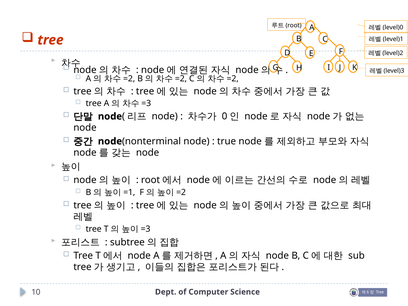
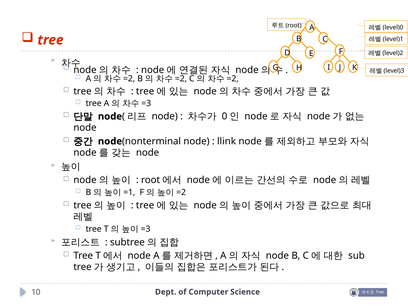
true: true -> llink (227, 141)
